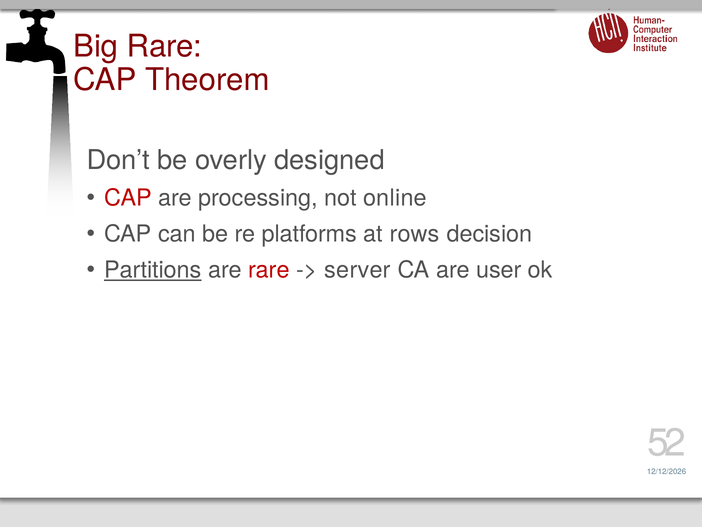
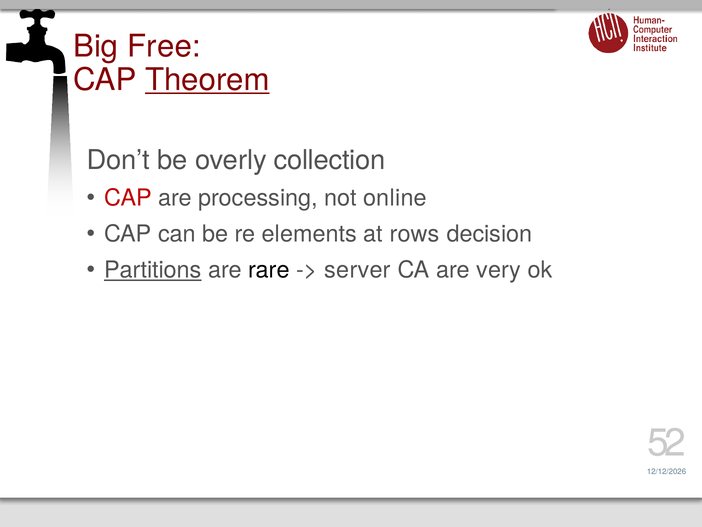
Big Rare: Rare -> Free (164, 47)
Theorem underline: none -> present (207, 80)
designed: designed -> collection (330, 160)
platforms: platforms -> elements (309, 234)
rare colour: red -> black (269, 270)
user: user -> very (499, 270)
